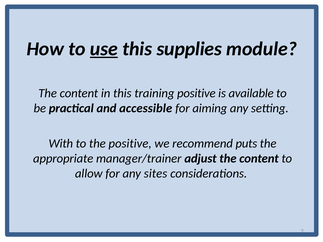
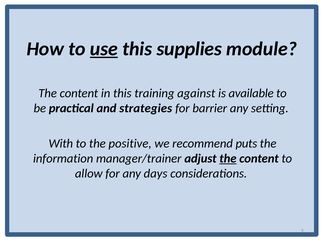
training positive: positive -> against (196, 93)
accessible: accessible -> strategies (146, 108)
aiming: aiming -> barrier (210, 108)
appropriate: appropriate -> information (63, 159)
the underline: none -> present (228, 159)
sites: sites -> days (156, 174)
